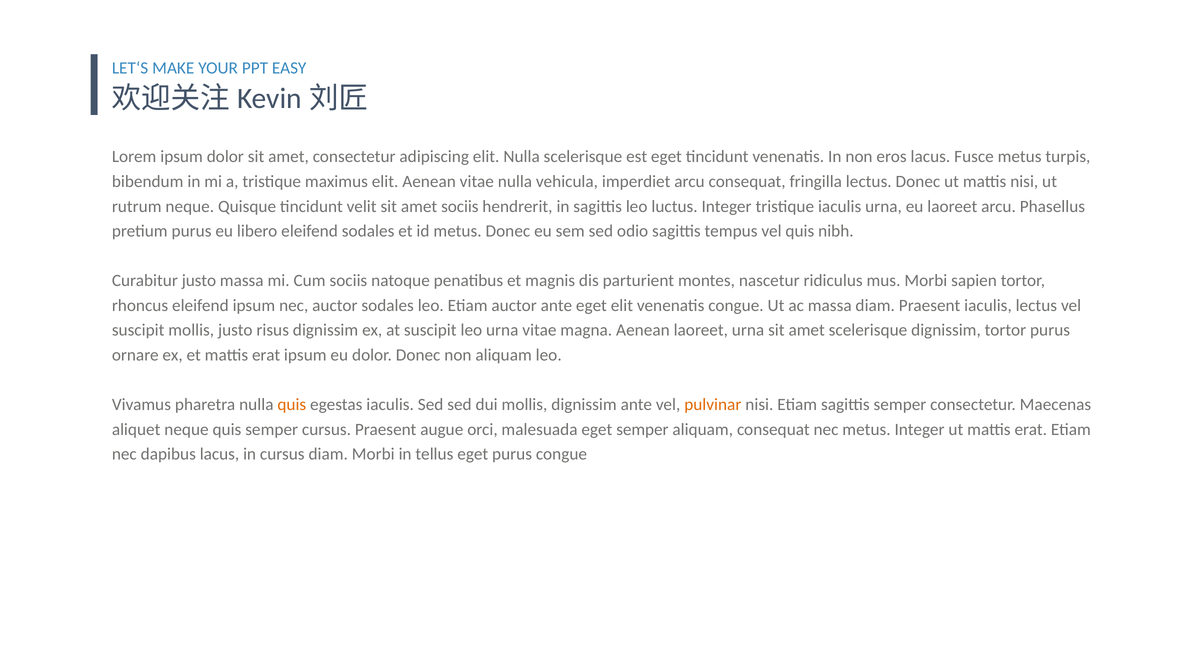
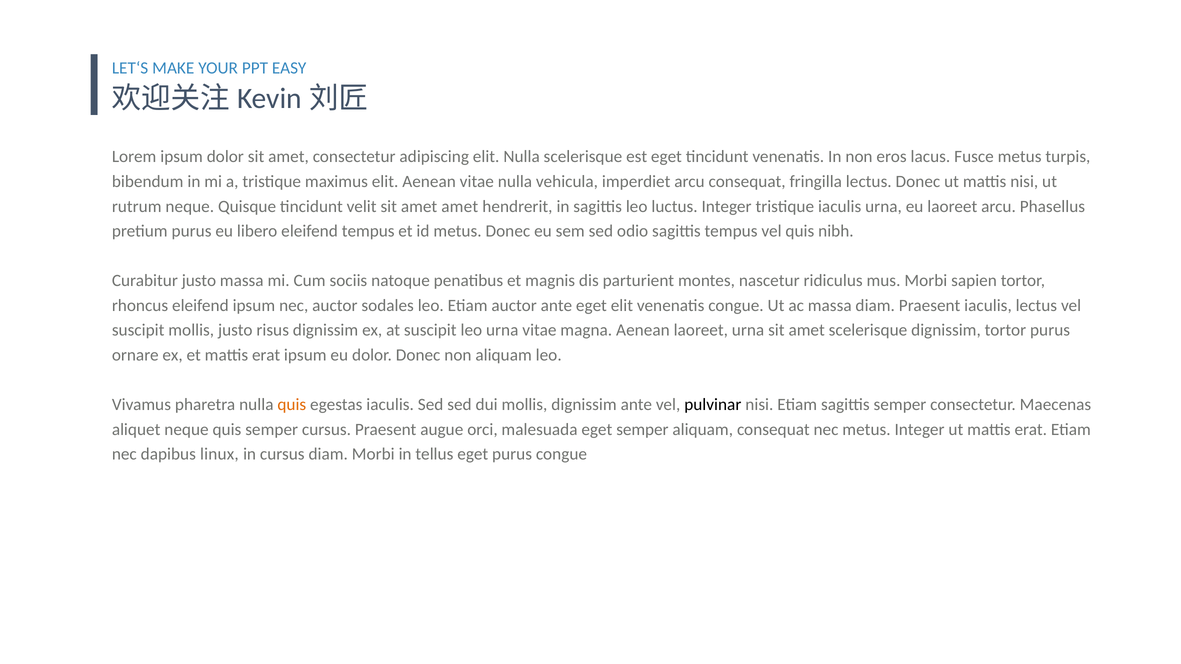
amet sociis: sociis -> amet (460, 206)
eleifend sodales: sodales -> tempus (368, 231)
pulvinar colour: orange -> black (713, 405)
dapibus lacus: lacus -> linux (219, 454)
